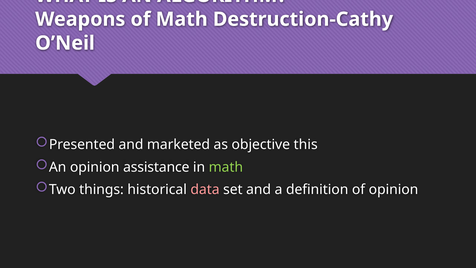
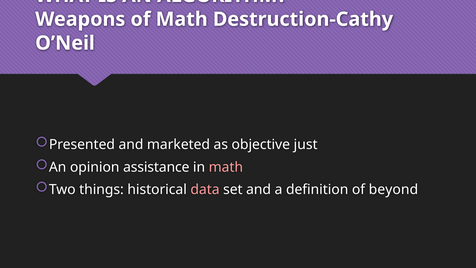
this: this -> just (306, 145)
math colour: light green -> pink (226, 167)
of opinion: opinion -> beyond (393, 189)
